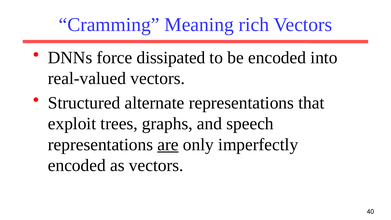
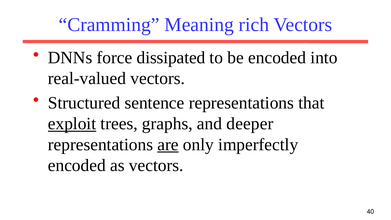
alternate: alternate -> sentence (154, 103)
exploit underline: none -> present (72, 124)
speech: speech -> deeper (250, 124)
